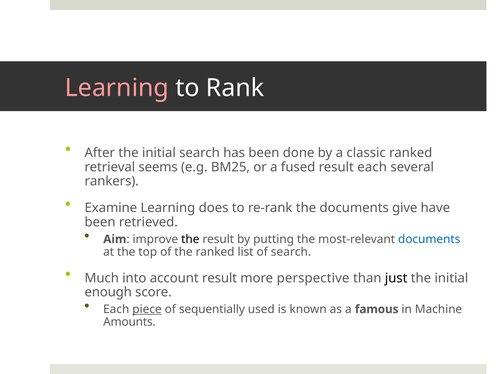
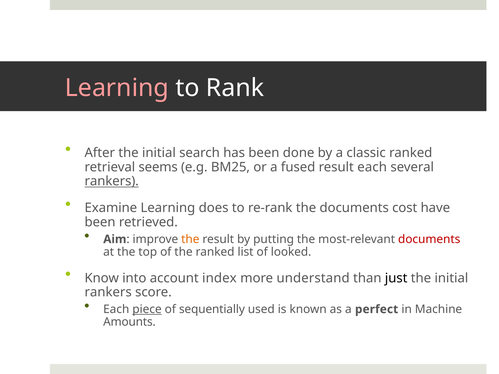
rankers underline: none -> present (112, 181)
give: give -> cost (405, 208)
the colour: black -> orange (190, 239)
documents colour: blue -> red (429, 239)
of search: search -> looked (291, 252)
Much: Much -> Know (102, 278)
account result: result -> index (219, 278)
perspective: perspective -> understand (313, 278)
enough: enough -> rankers (108, 292)
famous: famous -> perfect (377, 309)
